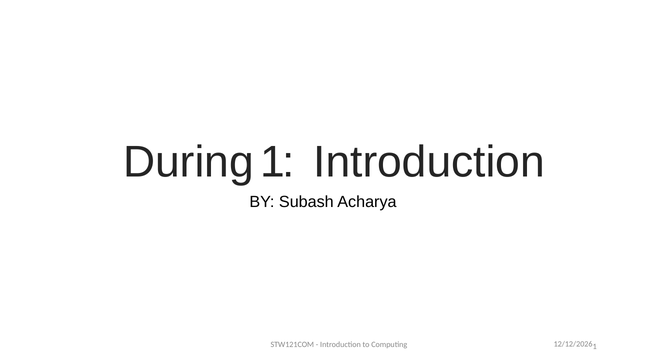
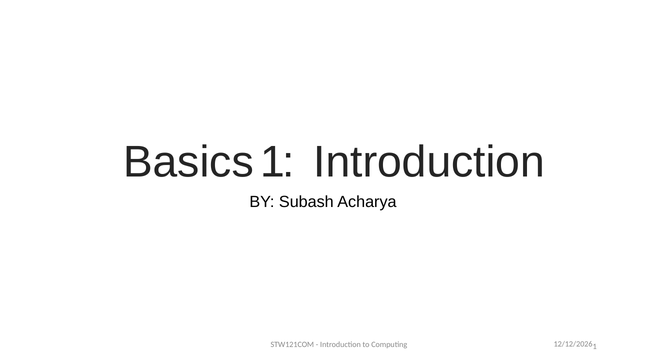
During: During -> Basics (188, 162)
